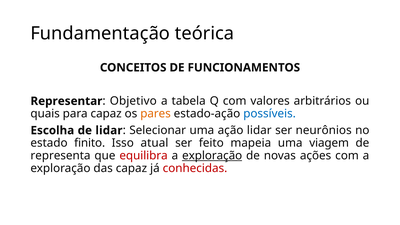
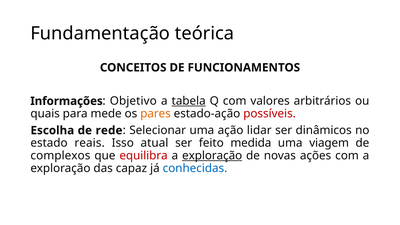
Representar: Representar -> Informações (67, 101)
tabela underline: none -> present (189, 101)
para capaz: capaz -> mede (106, 114)
possíveis colour: blue -> red (270, 114)
de lidar: lidar -> rede (109, 130)
neurônios: neurônios -> dinâmicos (324, 130)
finito: finito -> reais (90, 143)
mapeia: mapeia -> medida (251, 143)
representa: representa -> complexos (60, 156)
conhecidas colour: red -> blue (195, 168)
